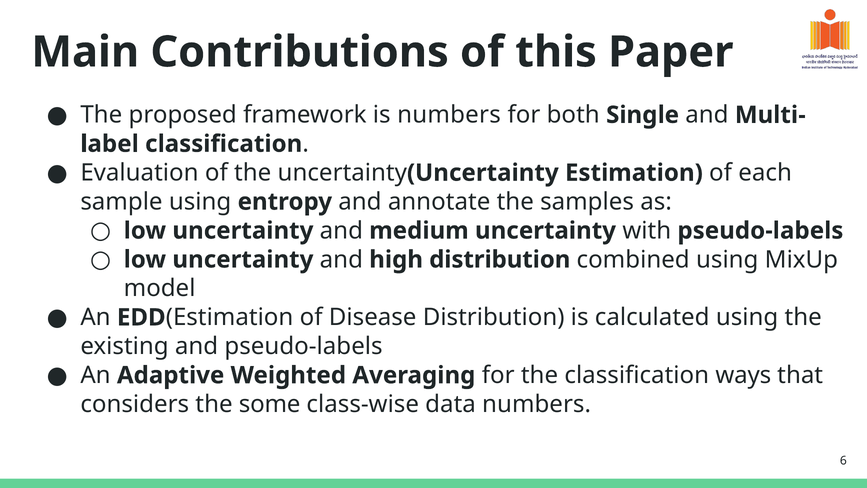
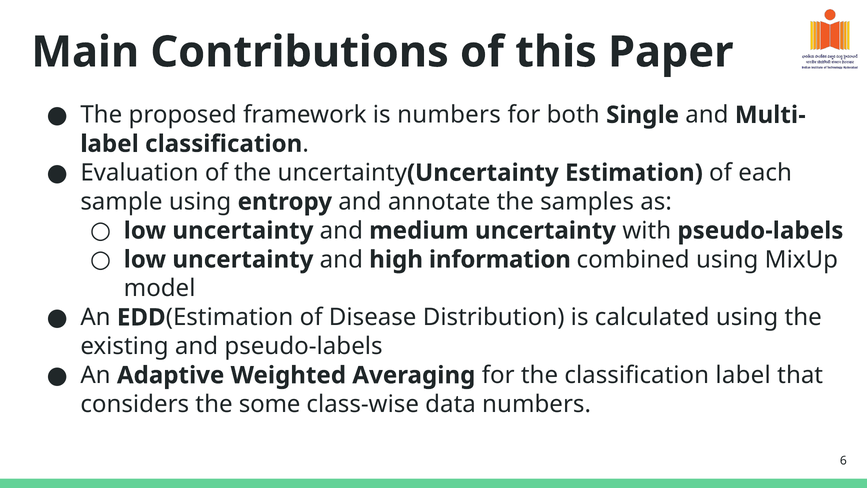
high distribution: distribution -> information (500, 259)
classification ways: ways -> label (743, 375)
